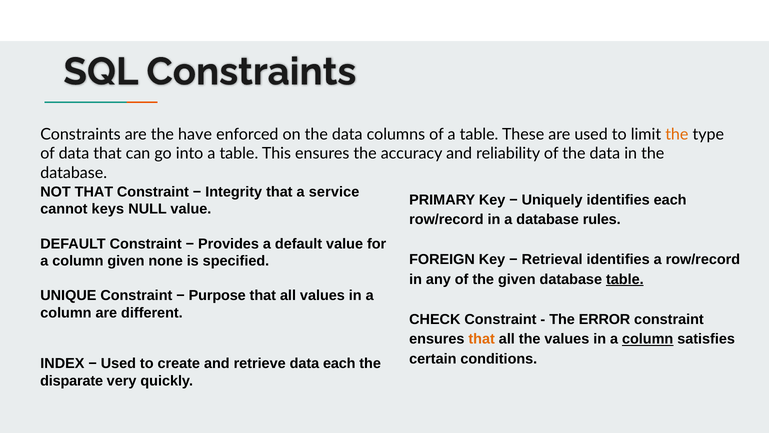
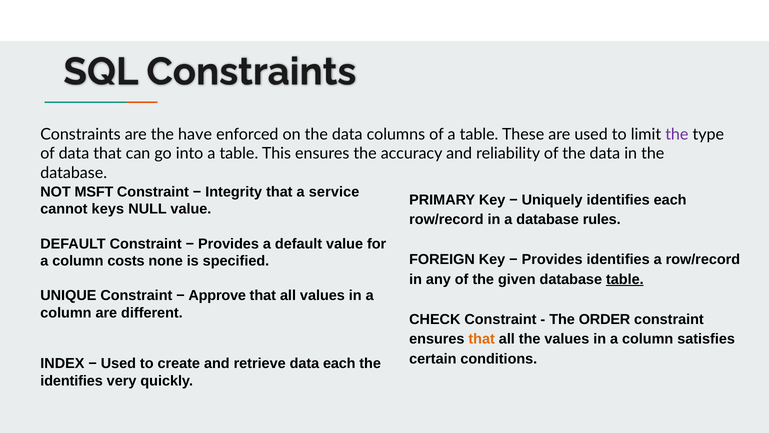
the colour: orange -> purple (677, 134)
NOT THAT: THAT -> MSFT (94, 192)
Retrieval: Retrieval -> Provides (552, 259)
column given: given -> costs (126, 261)
Purpose: Purpose -> Approve (217, 295)
ERROR: ERROR -> ORDER (605, 319)
column underline: present -> none (648, 339)
disparate: disparate -> identifies (72, 381)
